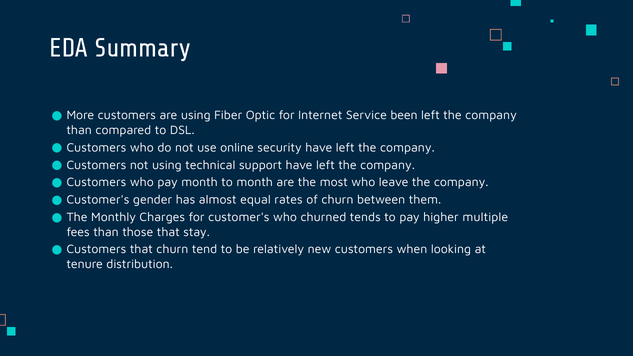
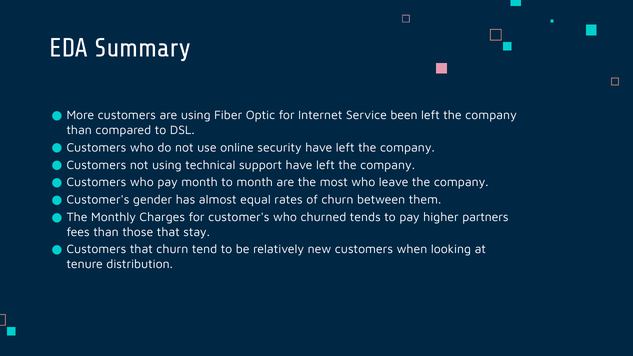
multiple: multiple -> partners (485, 217)
